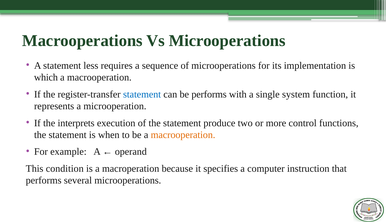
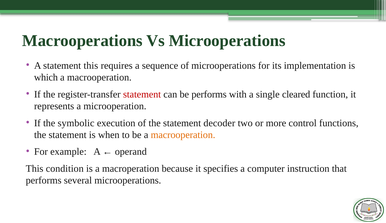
statement less: less -> this (91, 65)
statement colour: blue -> red (142, 94)
system: system -> cleared (296, 94)
interprets: interprets -> symbolic (76, 123)
produce: produce -> decoder (219, 123)
